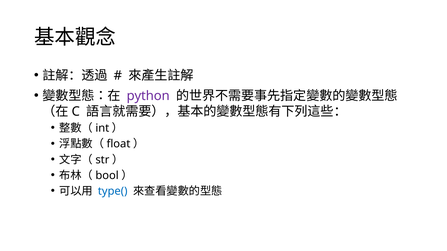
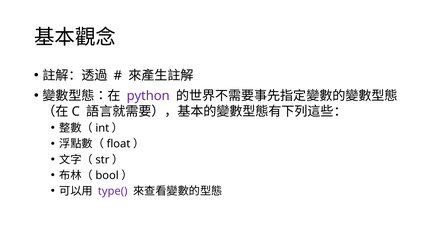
type( colour: blue -> purple (113, 191)
